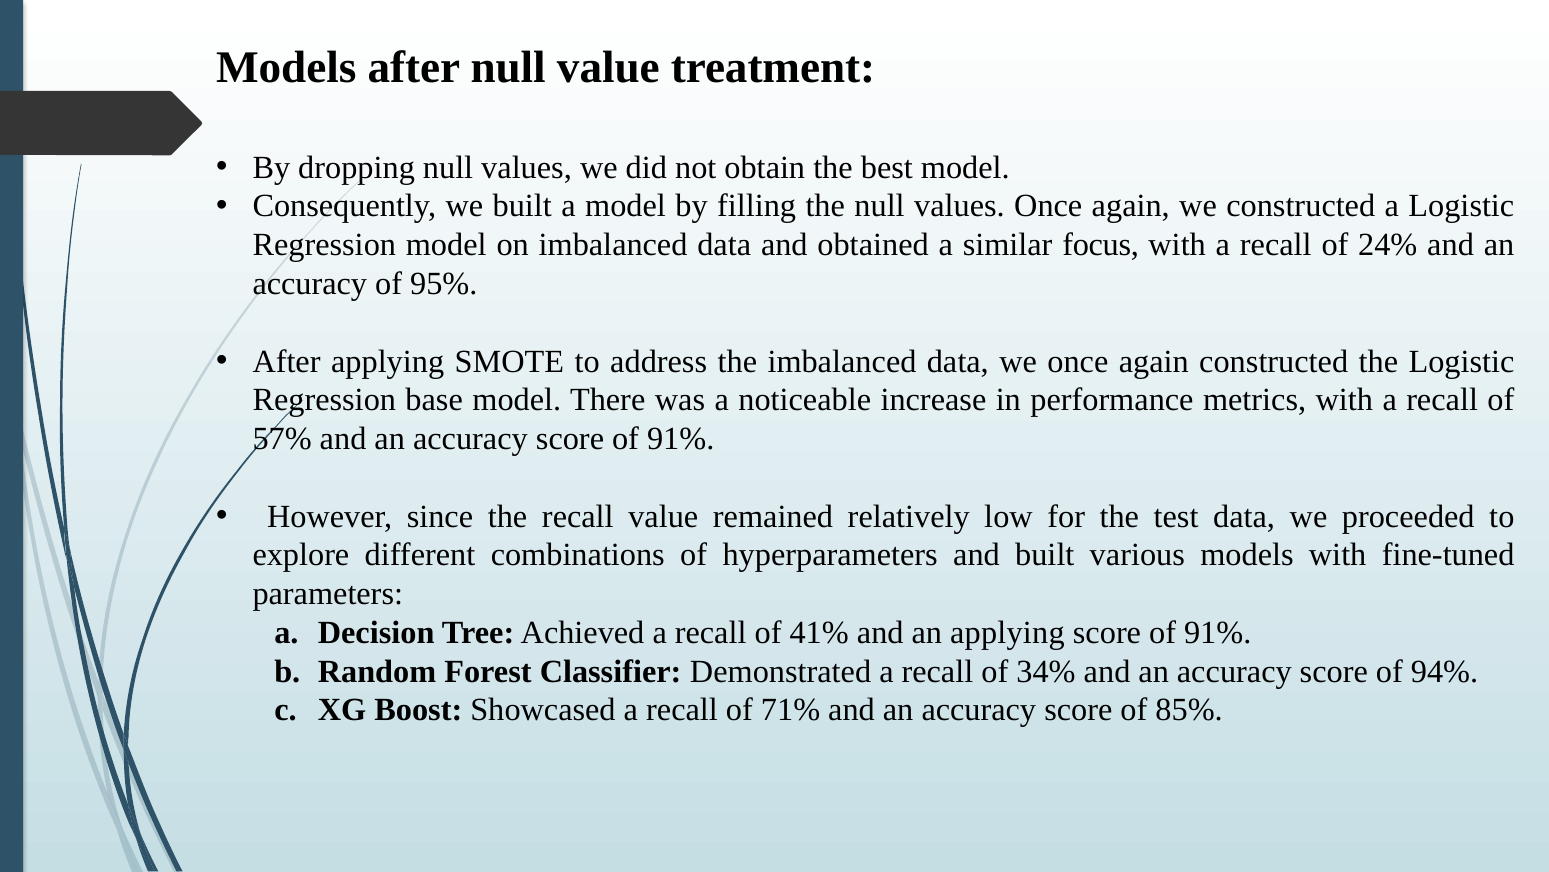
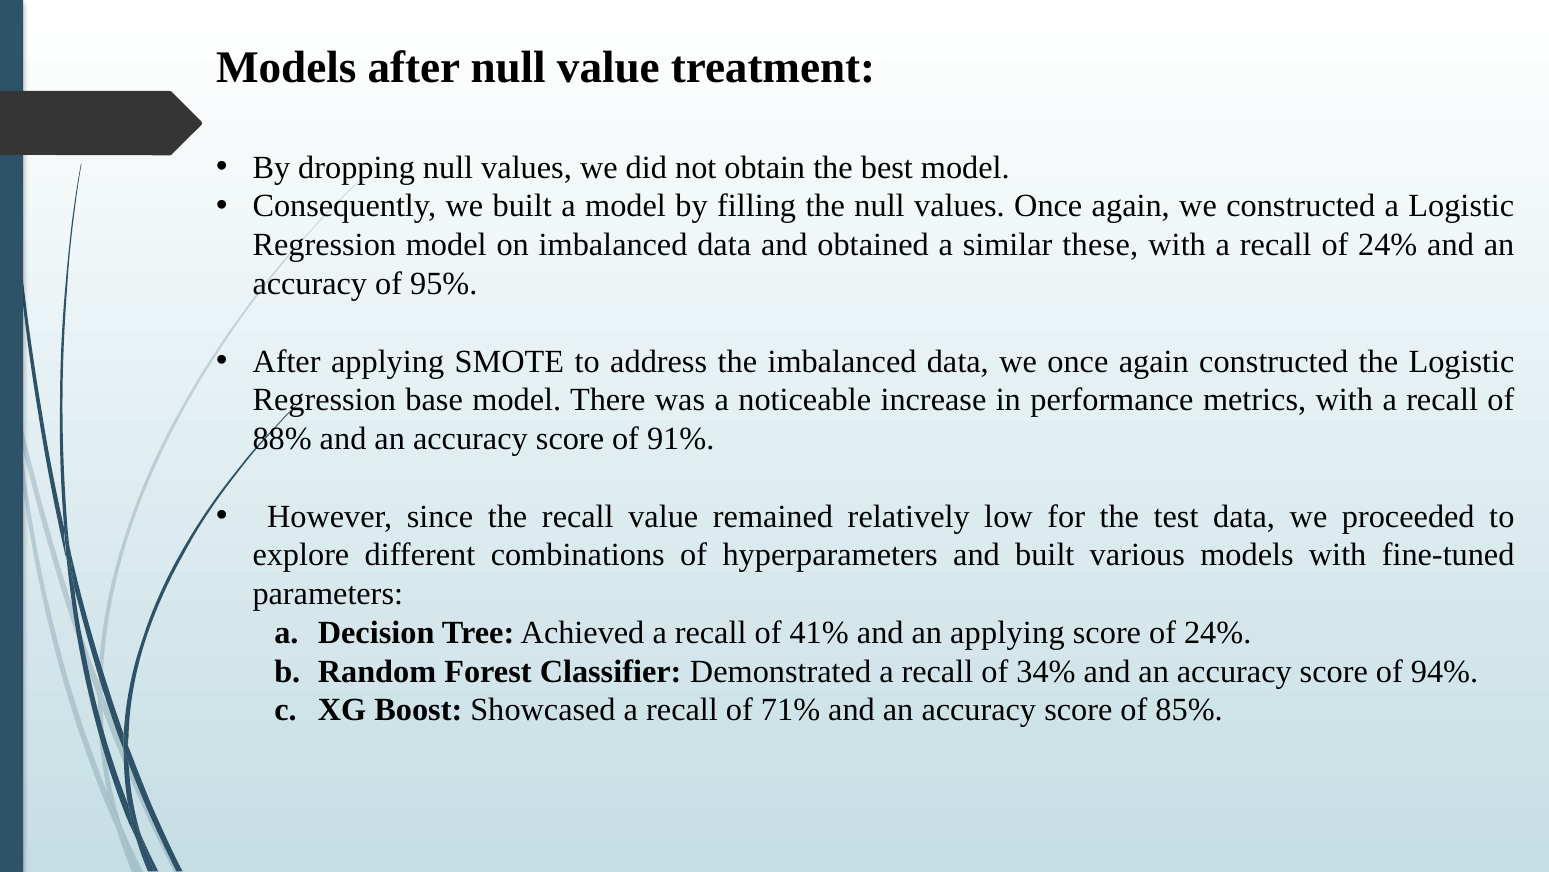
focus: focus -> these (1100, 245)
57%: 57% -> 88% (282, 439)
91%: 91% -> 24% (1218, 632)
